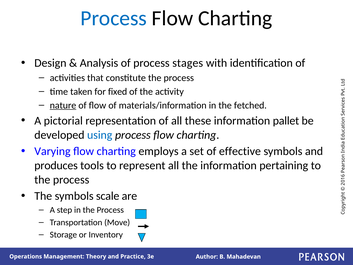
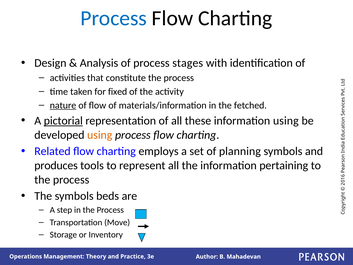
pictorial underline: none -> present (63, 121)
information pallet: pallet -> using (286, 121)
using colour: blue -> orange (100, 135)
Varying: Varying -> Related (52, 151)
effective: effective -> planning (240, 151)
scale: scale -> beds (108, 196)
